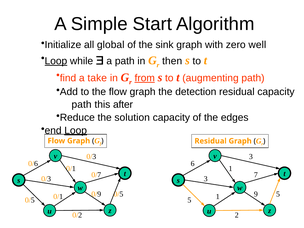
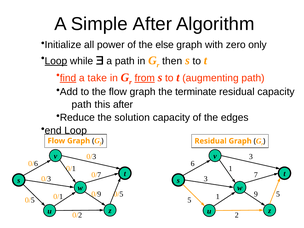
Simple Start: Start -> After (152, 24)
global: global -> power (111, 45)
sink: sink -> else (165, 45)
well: well -> only (257, 45)
find underline: none -> present (68, 78)
detection: detection -> terminate (196, 92)
Loop underline: present -> none (76, 131)
